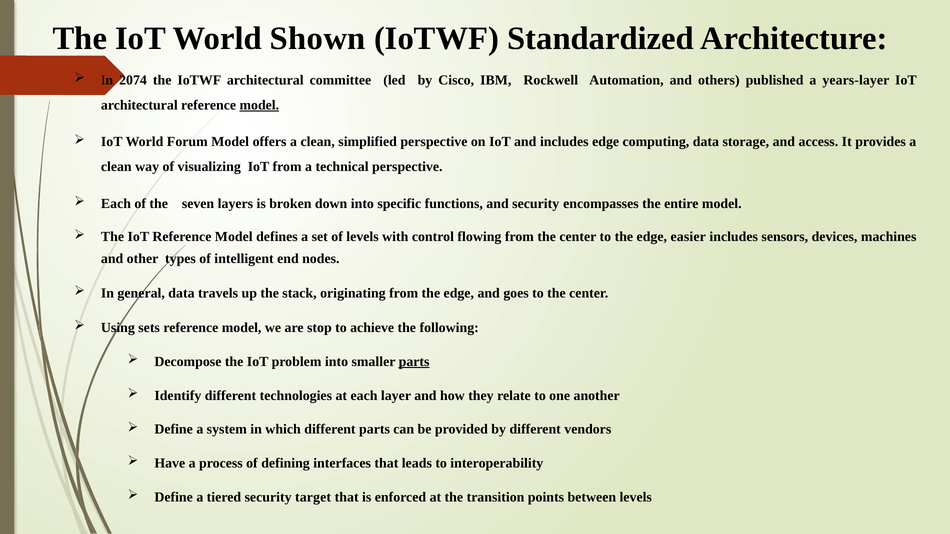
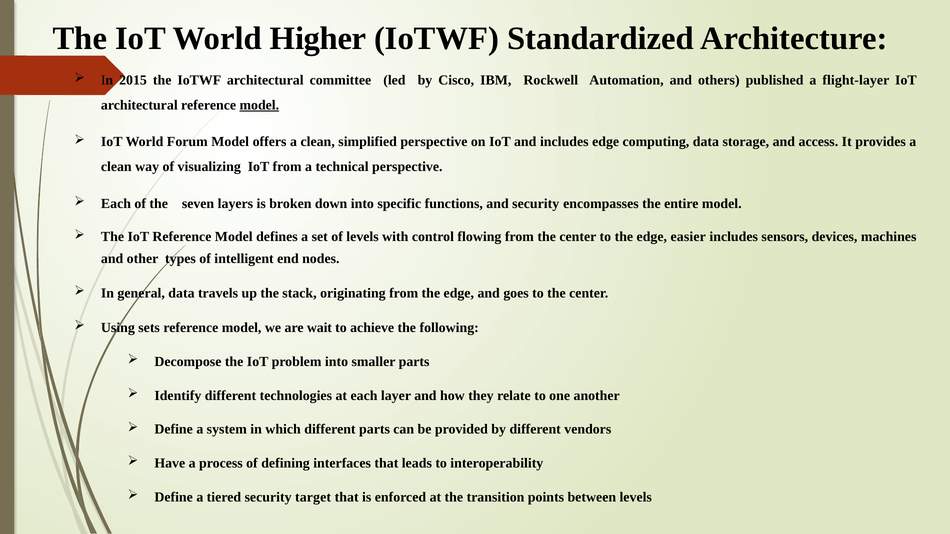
Shown: Shown -> Higher (318, 38)
2074: 2074 -> 2015 (133, 80)
years-layer: years-layer -> flight-layer (856, 80)
stop: stop -> wait (319, 328)
parts underline: present -> none (414, 362)
